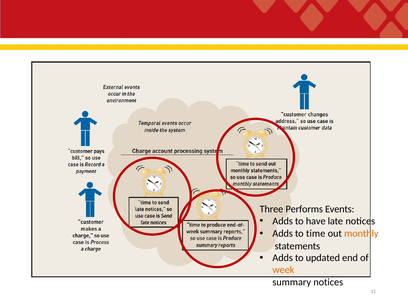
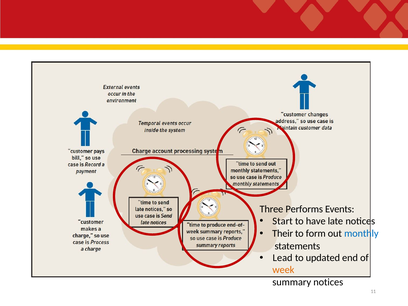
Adds: Adds -> Start (283, 221)
Adds: Adds -> Their (283, 234)
time: time -> form (316, 234)
monthly colour: orange -> blue (361, 234)
Adds: Adds -> Lead (283, 258)
